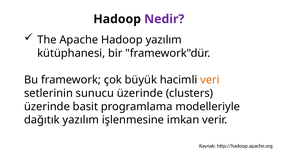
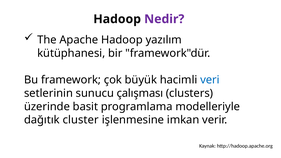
veri colour: orange -> blue (210, 80)
sunucu üzerinde: üzerinde -> çalışması (140, 93)
dağıtık yazılım: yazılım -> cluster (81, 120)
